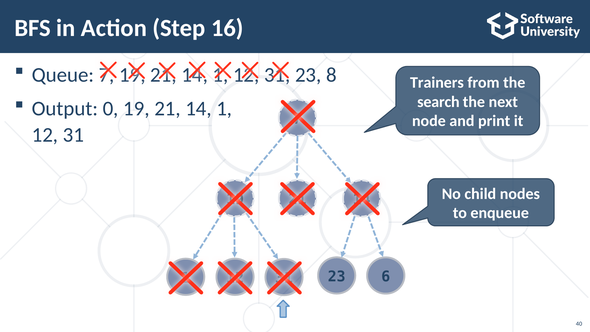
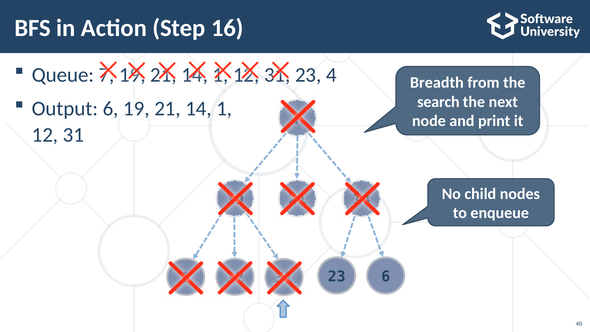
8: 8 -> 4 (331, 75)
Trainers: Trainers -> Breadth (437, 83)
Output 0: 0 -> 6 (111, 109)
